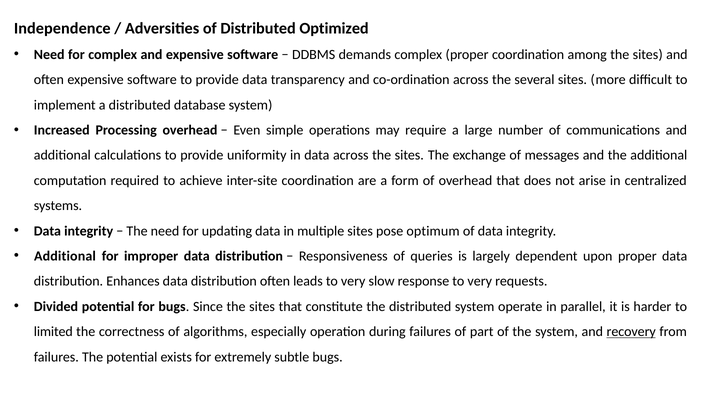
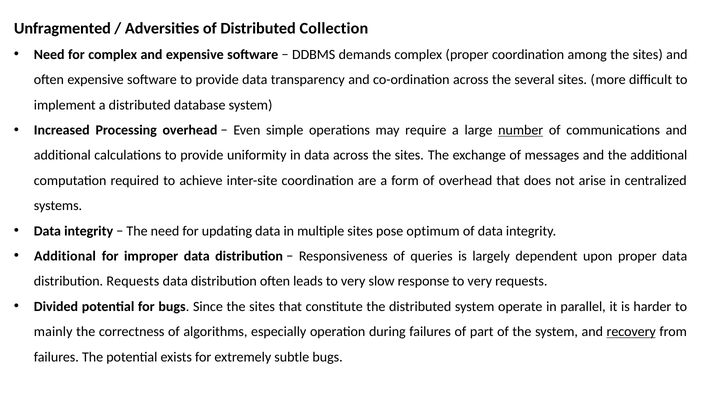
Independence: Independence -> Unfragmented (62, 28)
Optimized: Optimized -> Collection (334, 28)
number underline: none -> present (521, 130)
distribution Enhances: Enhances -> Requests (133, 282)
limited: limited -> mainly (53, 332)
